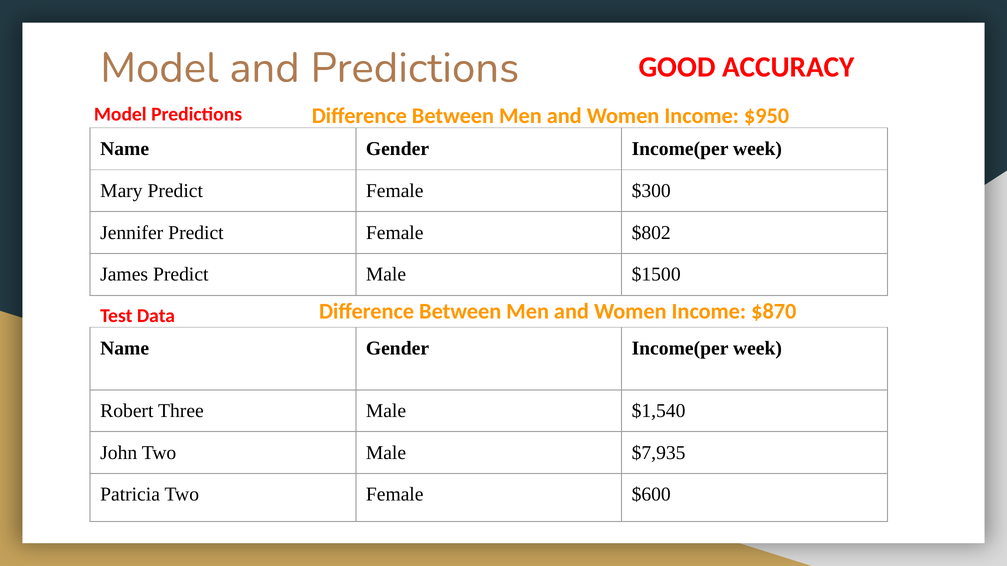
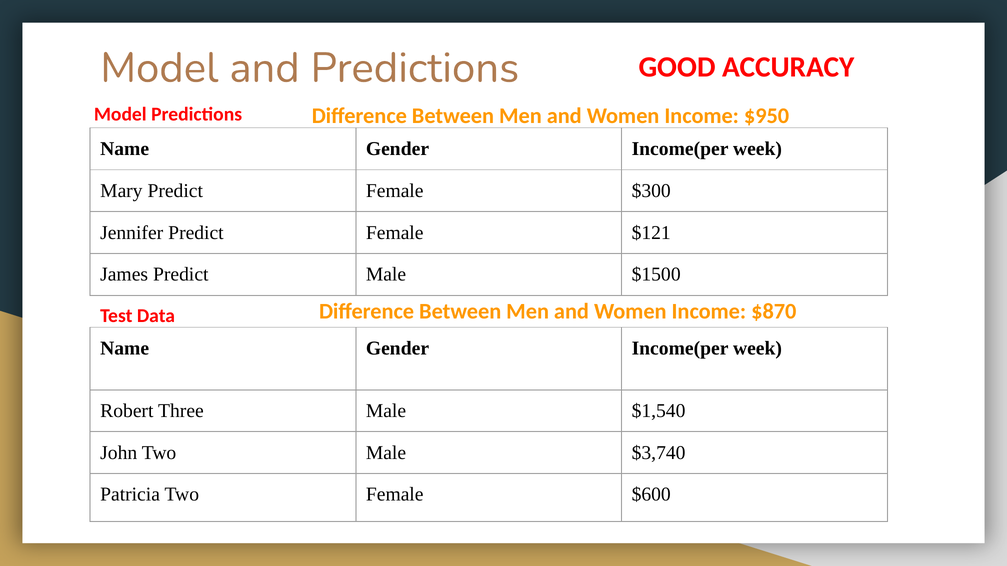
$802: $802 -> $121 (651, 233)
$7,935: $7,935 -> $3,740 (659, 453)
